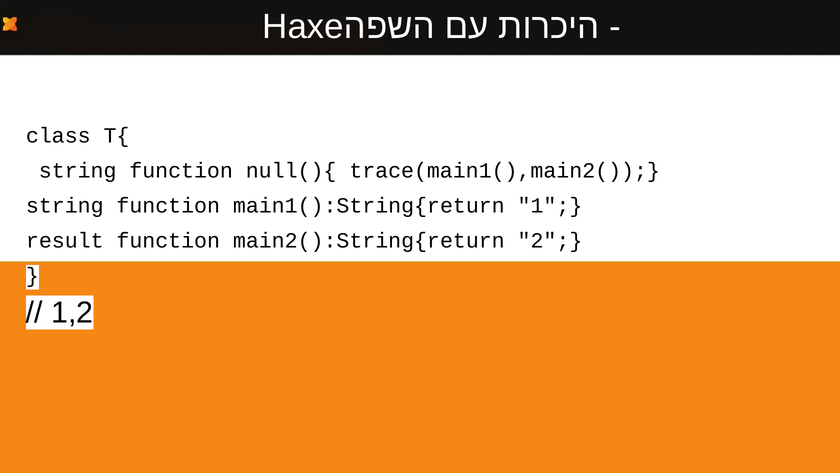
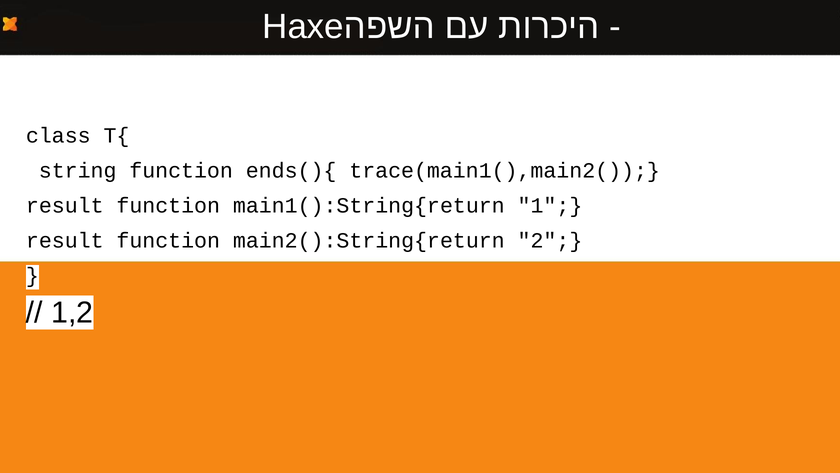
null(){: null(){ -> ends(){ (291, 170)
string: string -> result (65, 205)
